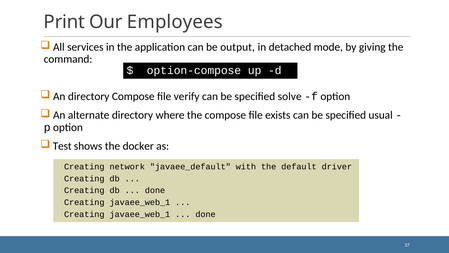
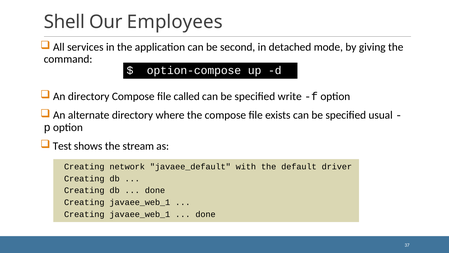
Print: Print -> Shell (64, 22)
output: output -> second (238, 47)
verify: verify -> called (187, 96)
solve: solve -> write (290, 96)
docker: docker -> stream (138, 146)
